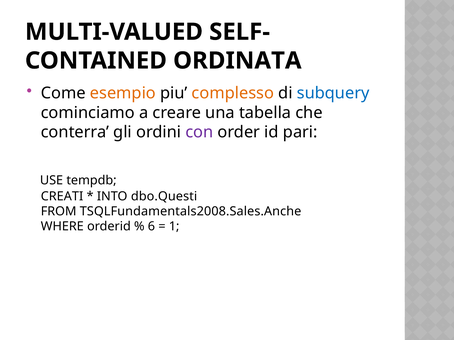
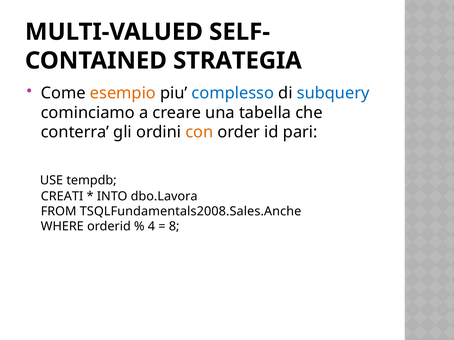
ORDINATA: ORDINATA -> STRATEGIA (237, 61)
complesso colour: orange -> blue (233, 93)
con colour: purple -> orange (199, 132)
dbo.Questi: dbo.Questi -> dbo.Lavora (164, 196)
6: 6 -> 4 (151, 227)
1: 1 -> 8 (174, 227)
